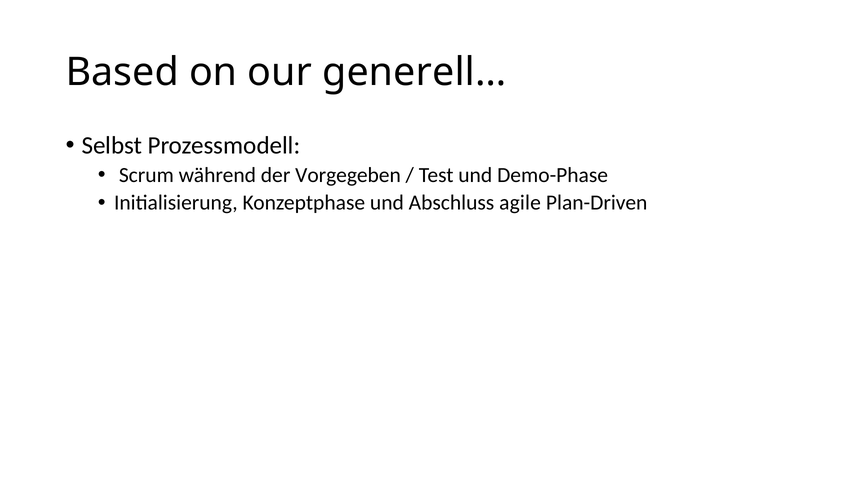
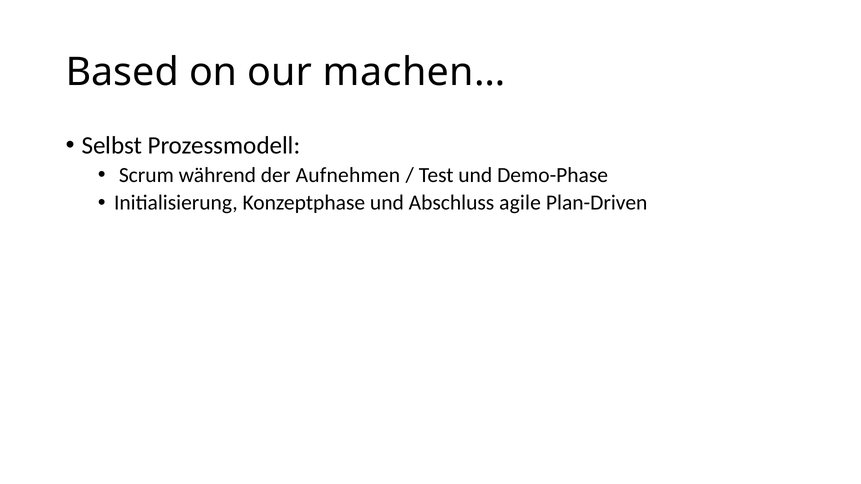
generell…: generell… -> machen… (414, 72)
Vorgegeben: Vorgegeben -> Aufnehmen (348, 175)
